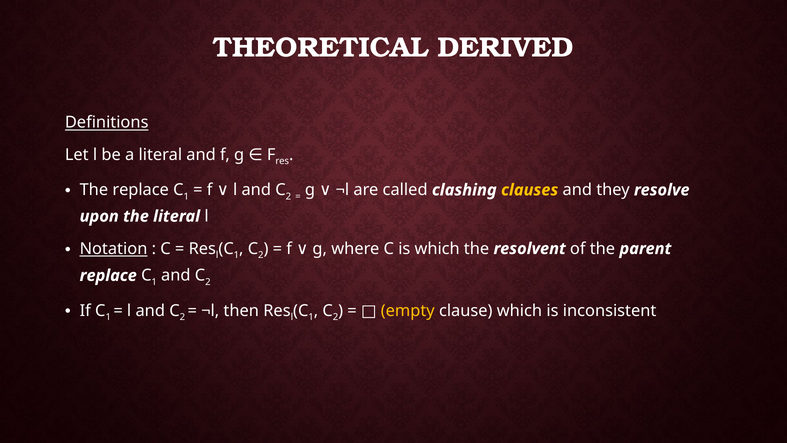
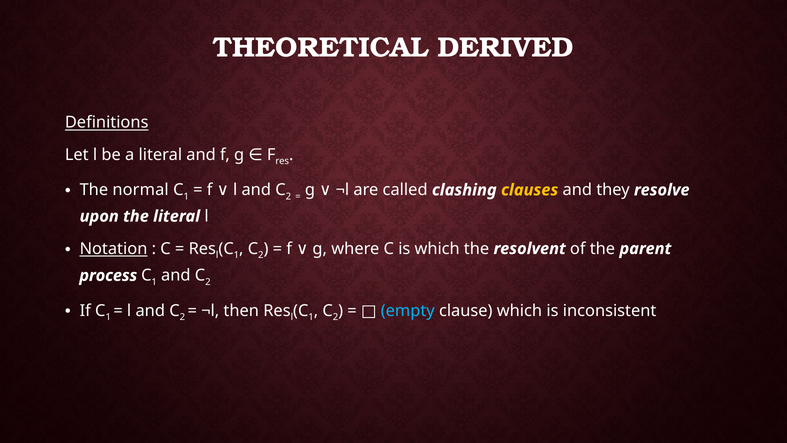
The replace: replace -> normal (141, 190)
replace: replace -> process (108, 275)
empty colour: yellow -> light blue (408, 310)
